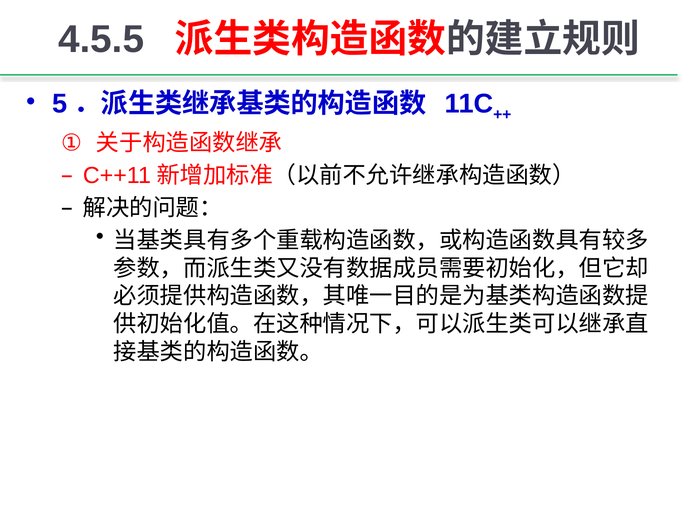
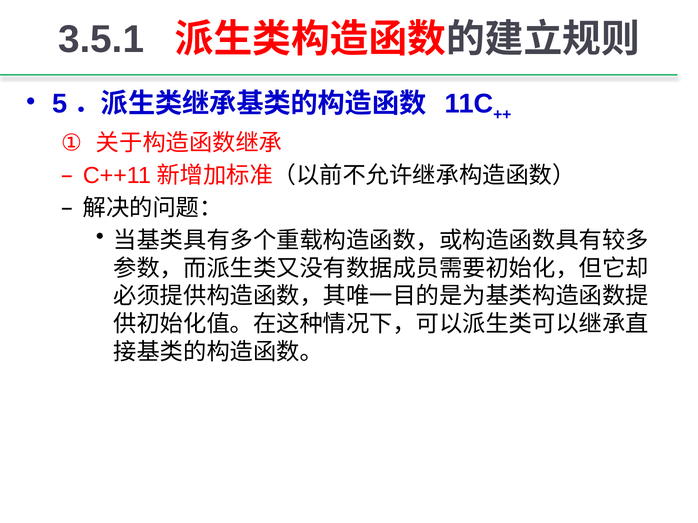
4.5.5: 4.5.5 -> 3.5.1 (101, 39)
